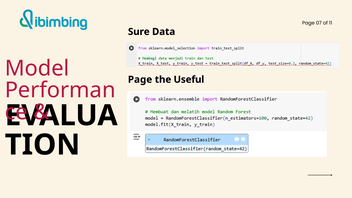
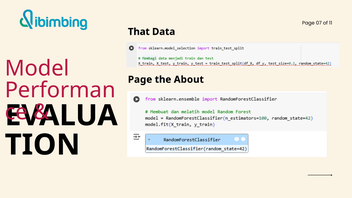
Sure: Sure -> That (139, 32)
Useful: Useful -> About (189, 80)
